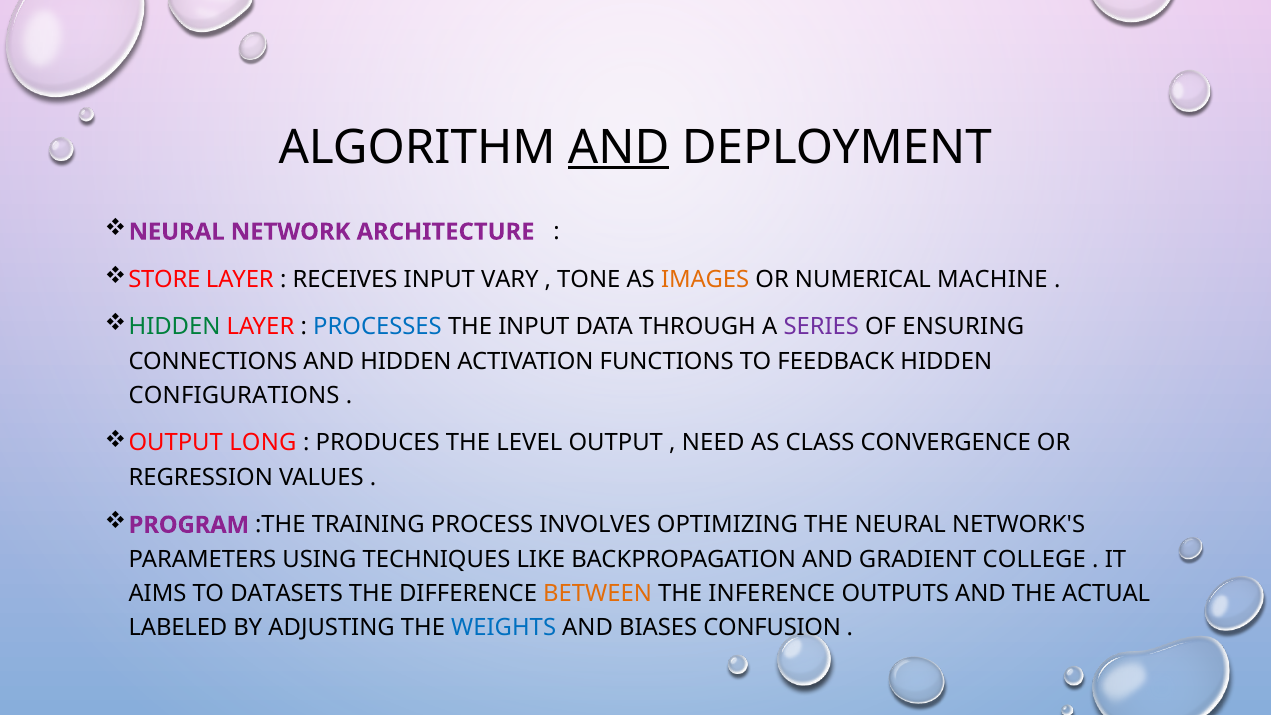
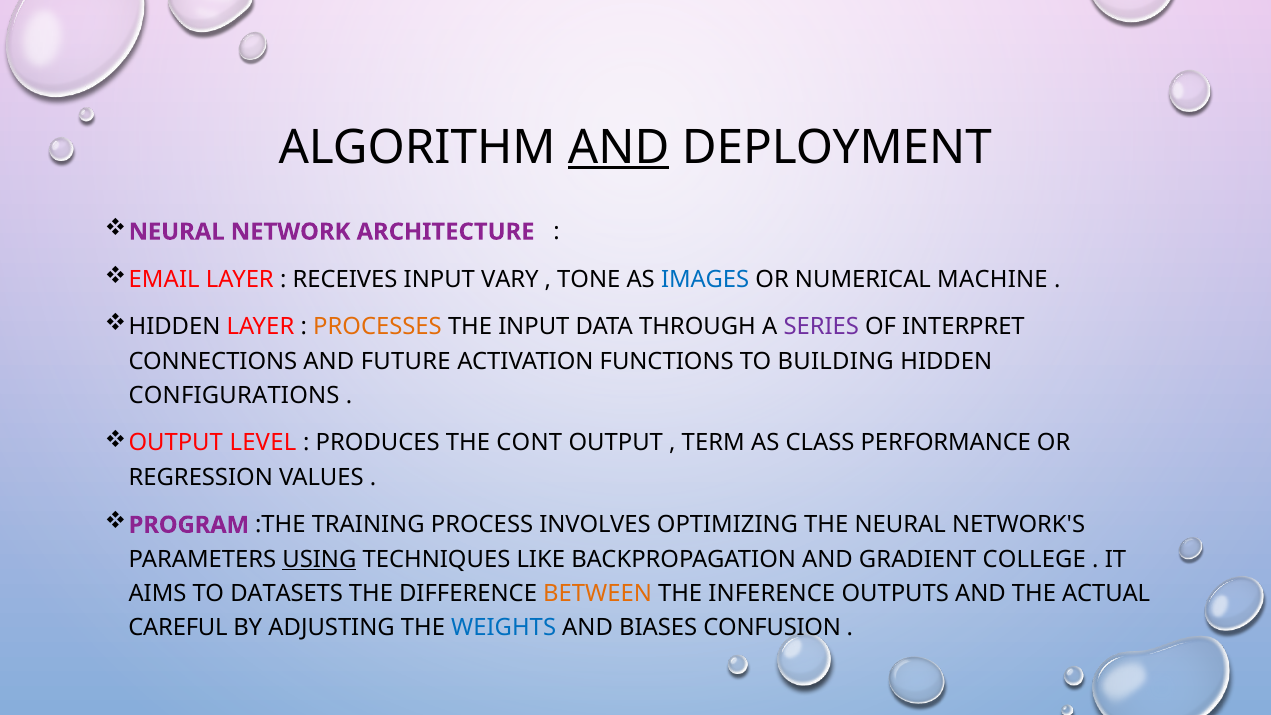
STORE: STORE -> EMAIL (164, 279)
IMAGES colour: orange -> blue (705, 279)
HIDDEN colour: green -> black (175, 327)
PROCESSES colour: blue -> orange (377, 327)
ENSURING: ENSURING -> INTERPRET (963, 327)
AND HIDDEN: HIDDEN -> FUTURE (406, 361)
FEEDBACK: FEEDBACK -> BUILDING (836, 361)
LONG: LONG -> LEVEL (263, 443)
LEVEL: LEVEL -> CONT (529, 443)
NEED: NEED -> TERM (713, 443)
CONVERGENCE: CONVERGENCE -> PERFORMANCE (946, 443)
USING underline: none -> present (319, 559)
LABELED: LABELED -> CAREFUL (178, 628)
